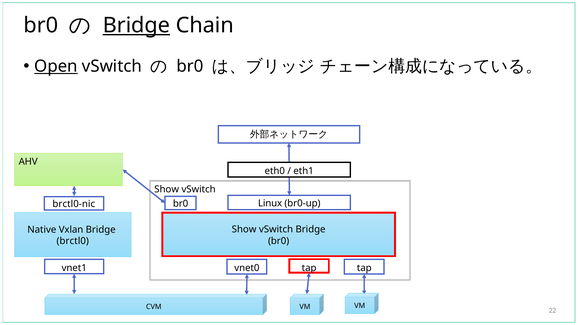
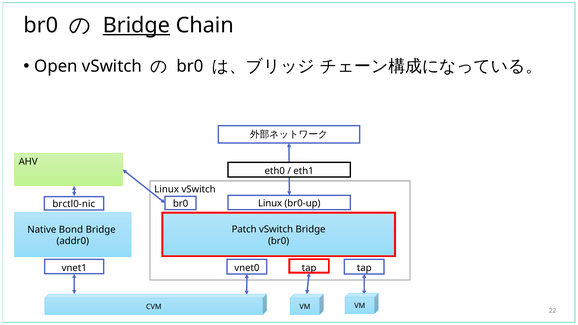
Open underline: present -> none (56, 66)
Show: Show -> Linux (167, 190)
Show: Show -> Patch (244, 229)
Vxlan: Vxlan -> Bond (71, 230)
brctl0: brctl0 -> addr0 (73, 241)
